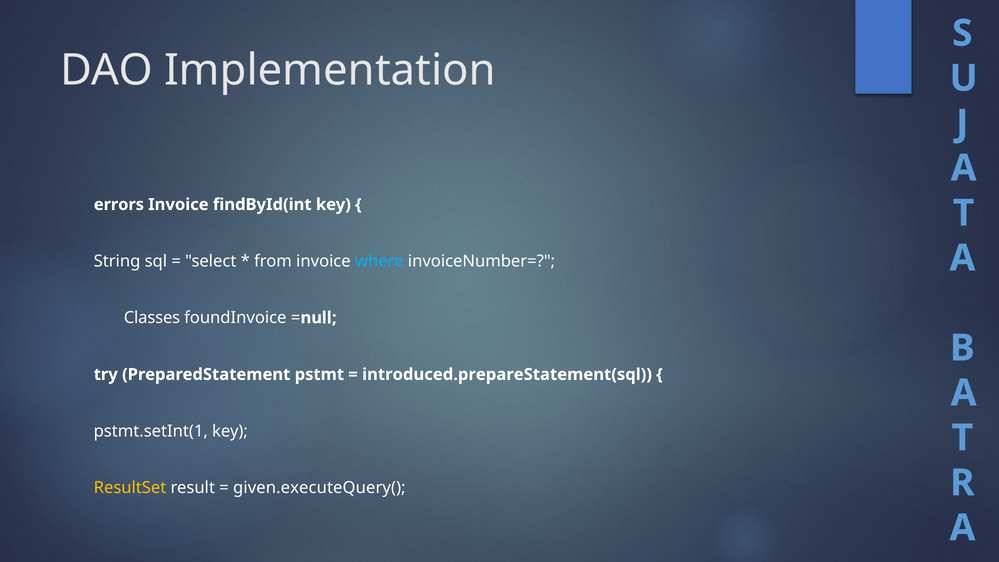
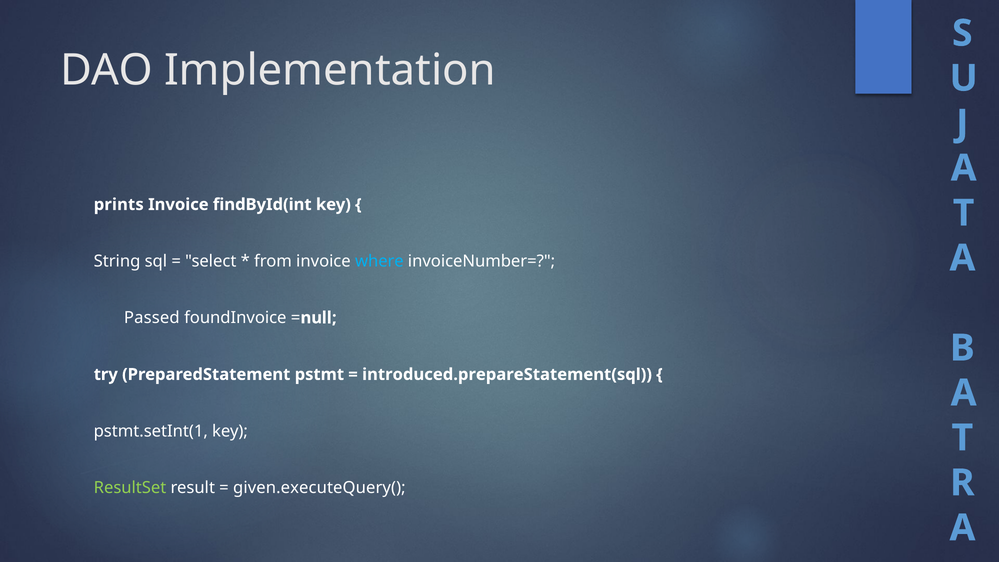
errors: errors -> prints (119, 205)
Classes: Classes -> Passed (152, 318)
ResultSet colour: yellow -> light green (130, 488)
